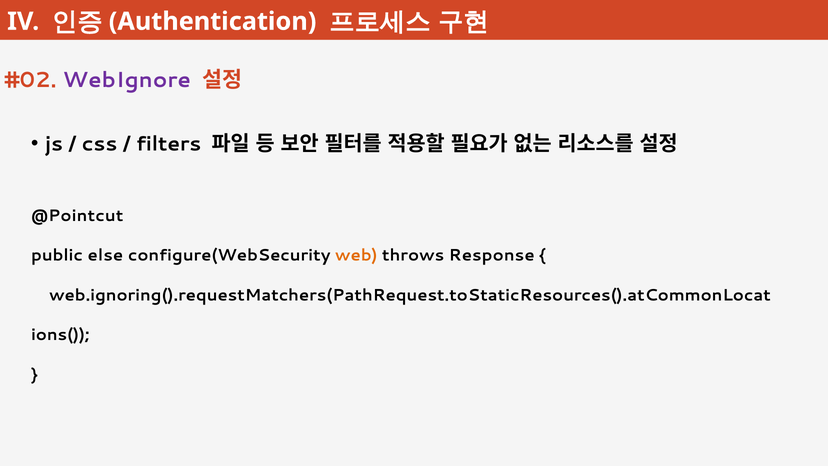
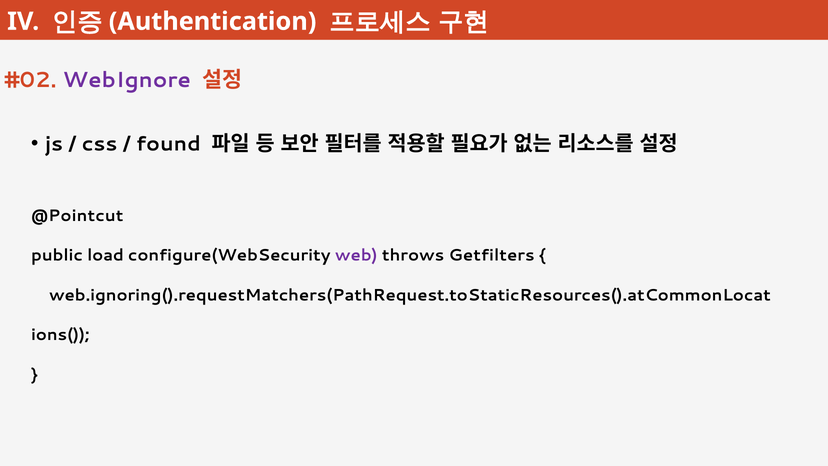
filters: filters -> found (168, 144)
else: else -> load (106, 255)
web colour: orange -> purple (356, 255)
Response: Response -> Getfilters (492, 255)
